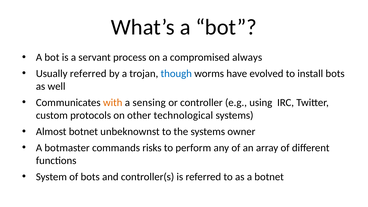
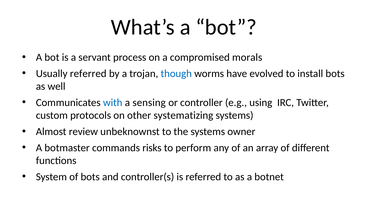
always: always -> morals (247, 57)
with colour: orange -> blue (113, 103)
technological: technological -> systematizing (183, 115)
Almost botnet: botnet -> review (83, 132)
